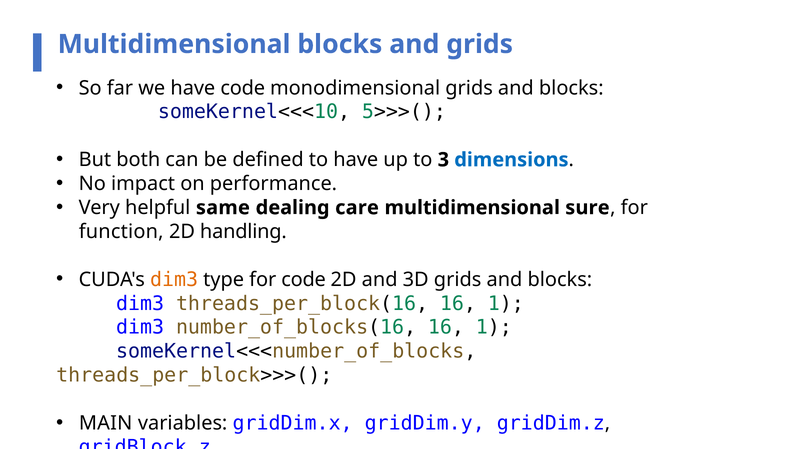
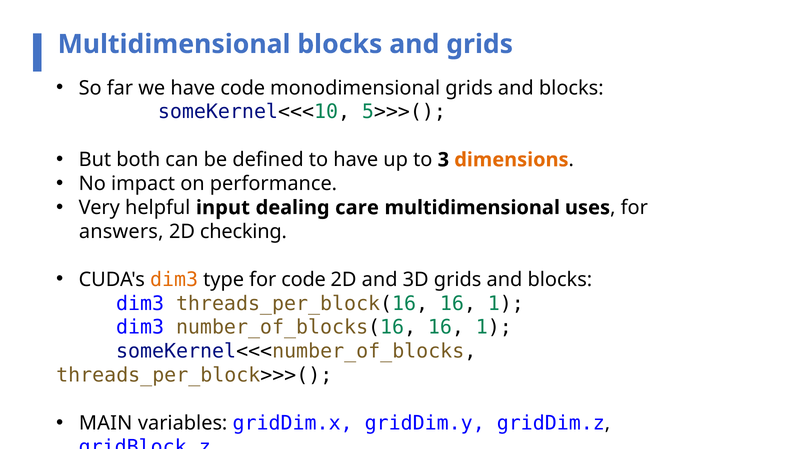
dimensions colour: blue -> orange (511, 160)
same: same -> input (223, 208)
sure: sure -> uses (588, 208)
function: function -> answers (121, 232)
handling: handling -> checking (243, 232)
